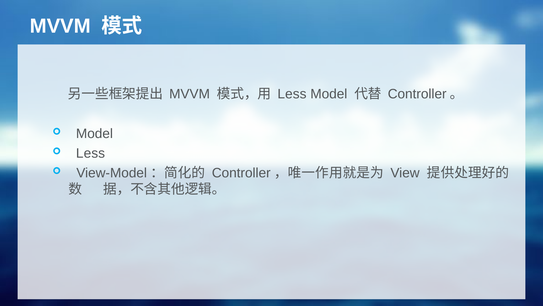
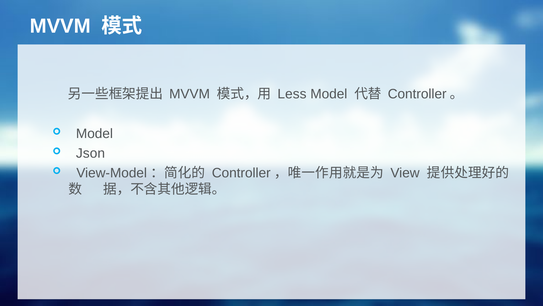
Less: Less -> Json (91, 153)
